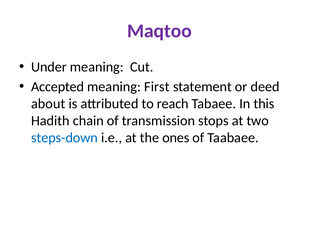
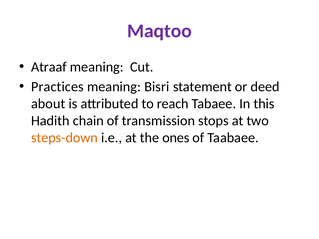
Under: Under -> Atraaf (49, 67)
Accepted: Accepted -> Practices (57, 87)
First: First -> Bisri (157, 87)
steps-down colour: blue -> orange (64, 138)
